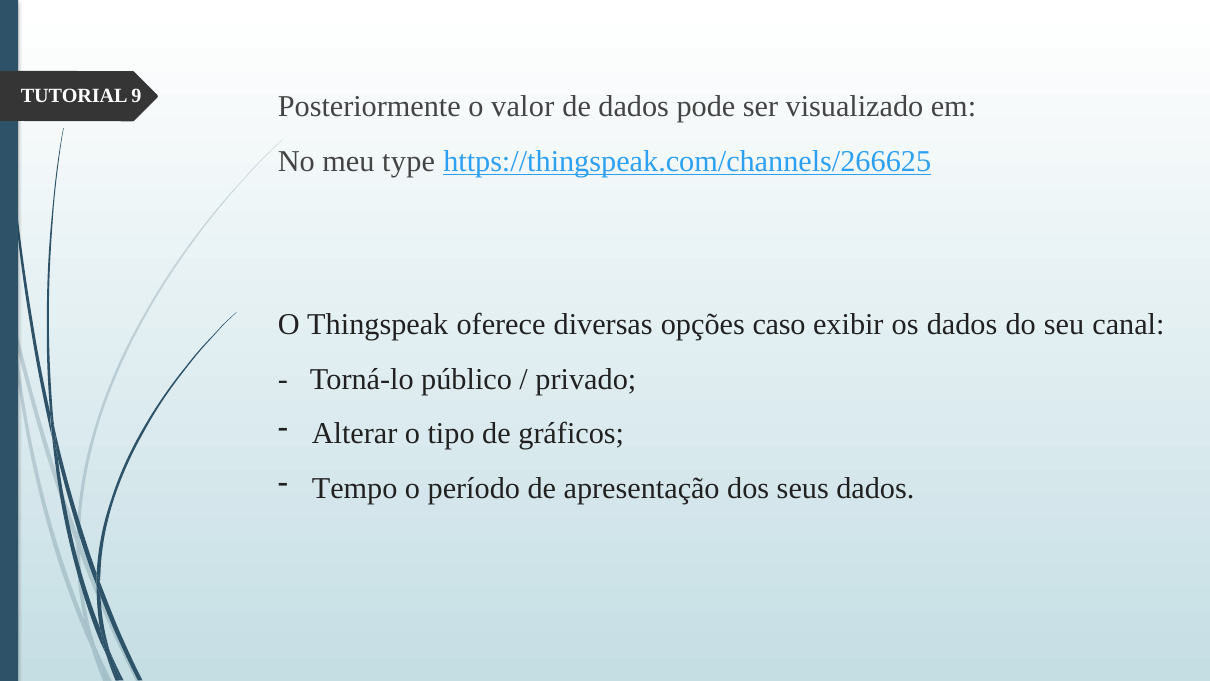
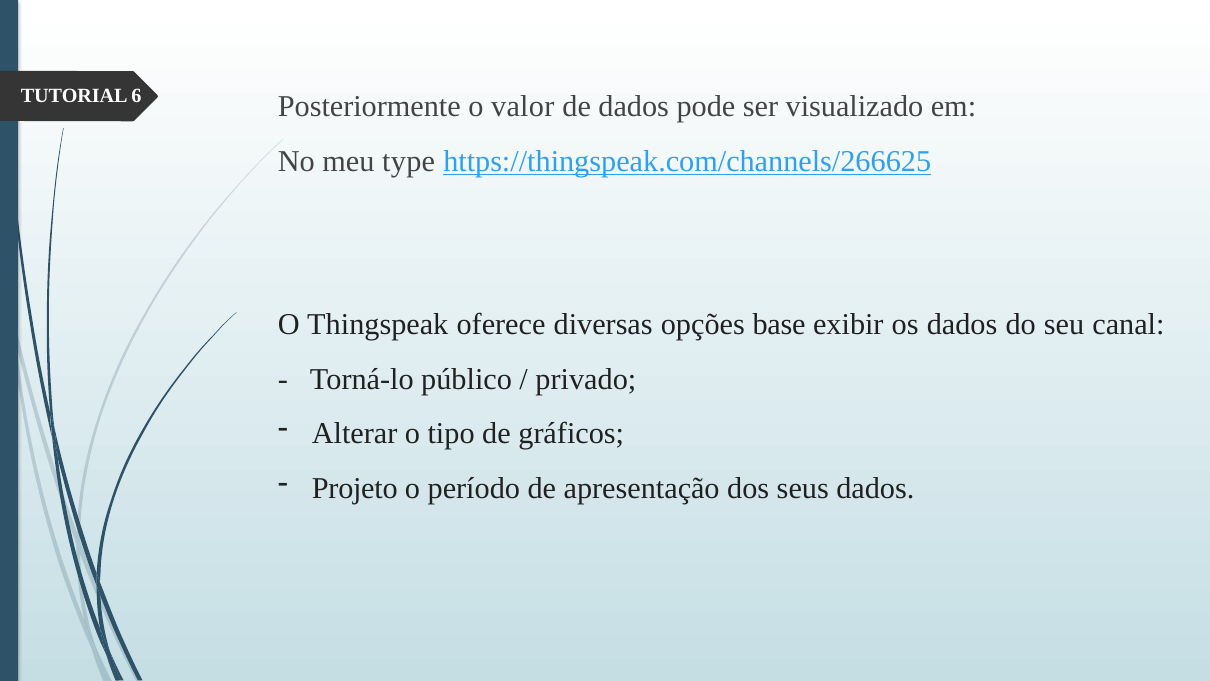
9: 9 -> 6 (136, 96)
caso: caso -> base (779, 324)
Tempo: Tempo -> Projeto (355, 488)
